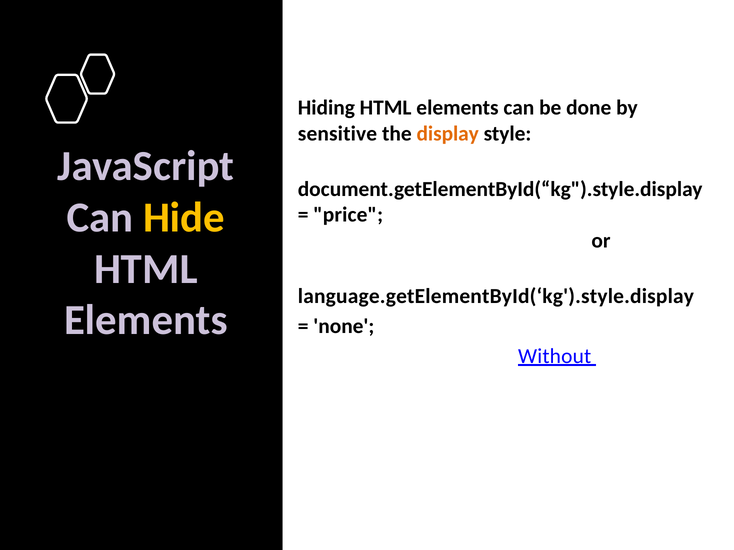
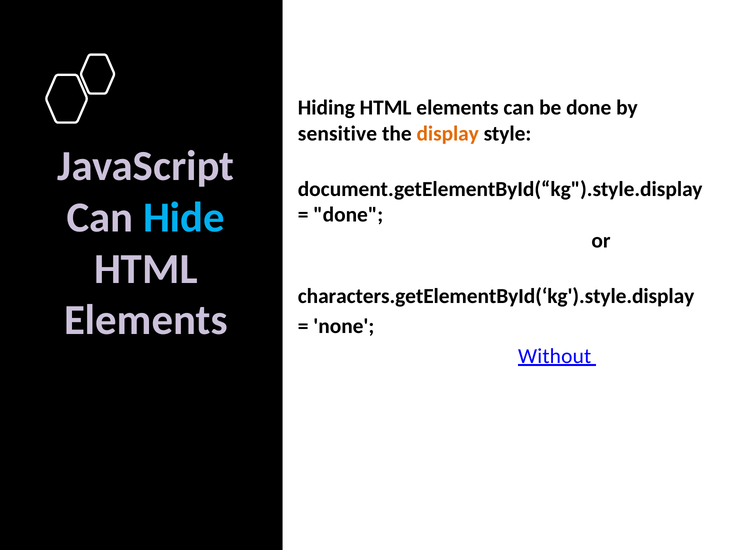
Hide colour: yellow -> light blue (184, 218)
price: price -> done (348, 215)
language.getElementById(‘kg').style.display: language.getElementById(‘kg').style.display -> characters.getElementById(‘kg').style.display (496, 296)
